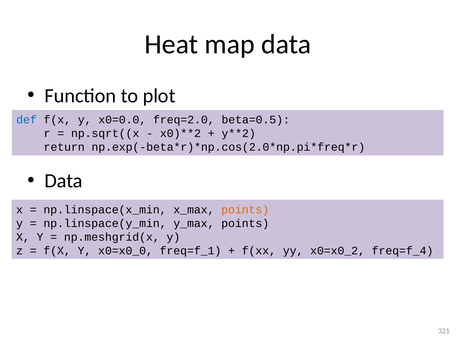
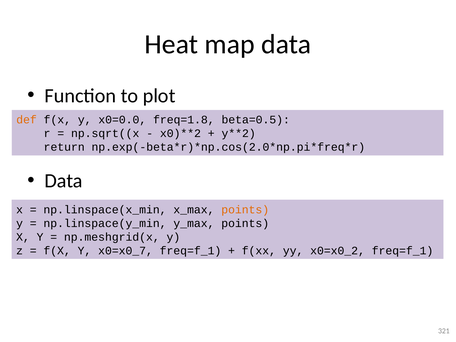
def colour: blue -> orange (27, 120)
freq=2.0: freq=2.0 -> freq=1.8 (184, 120)
x0=x0_0: x0=x0_0 -> x0=x0_7 (126, 251)
x0=x0_2 freq=f_4: freq=f_4 -> freq=f_1 (403, 251)
